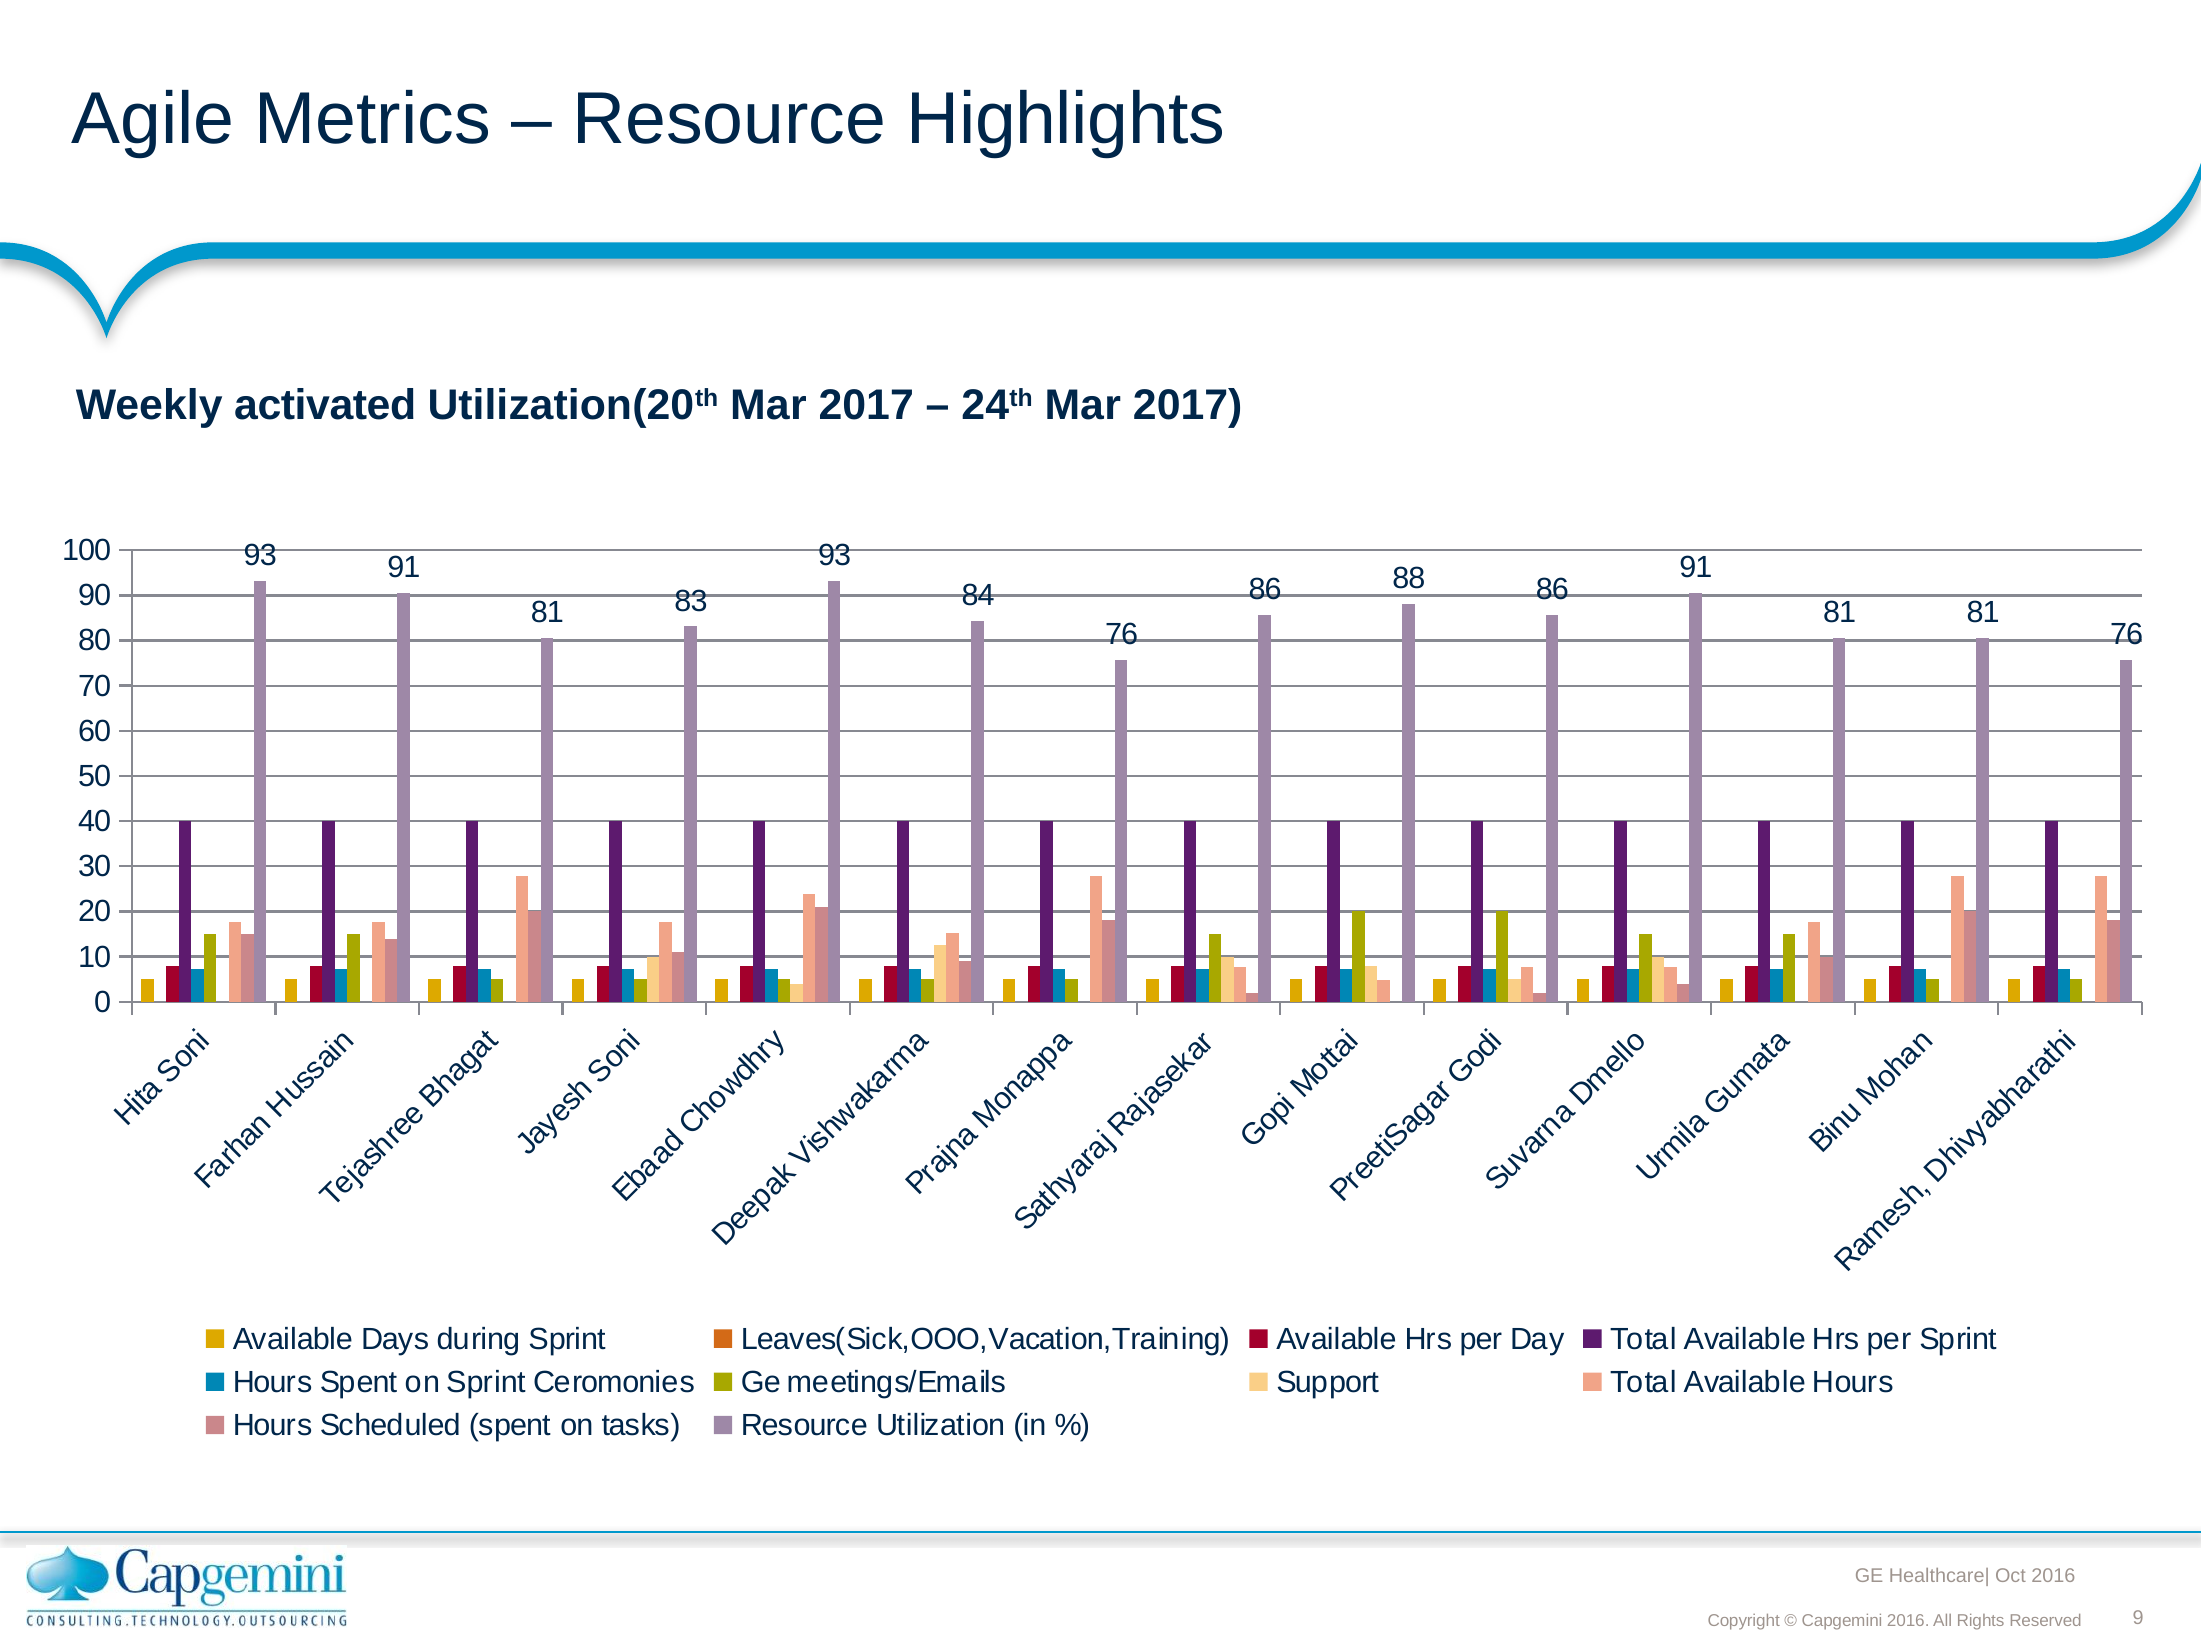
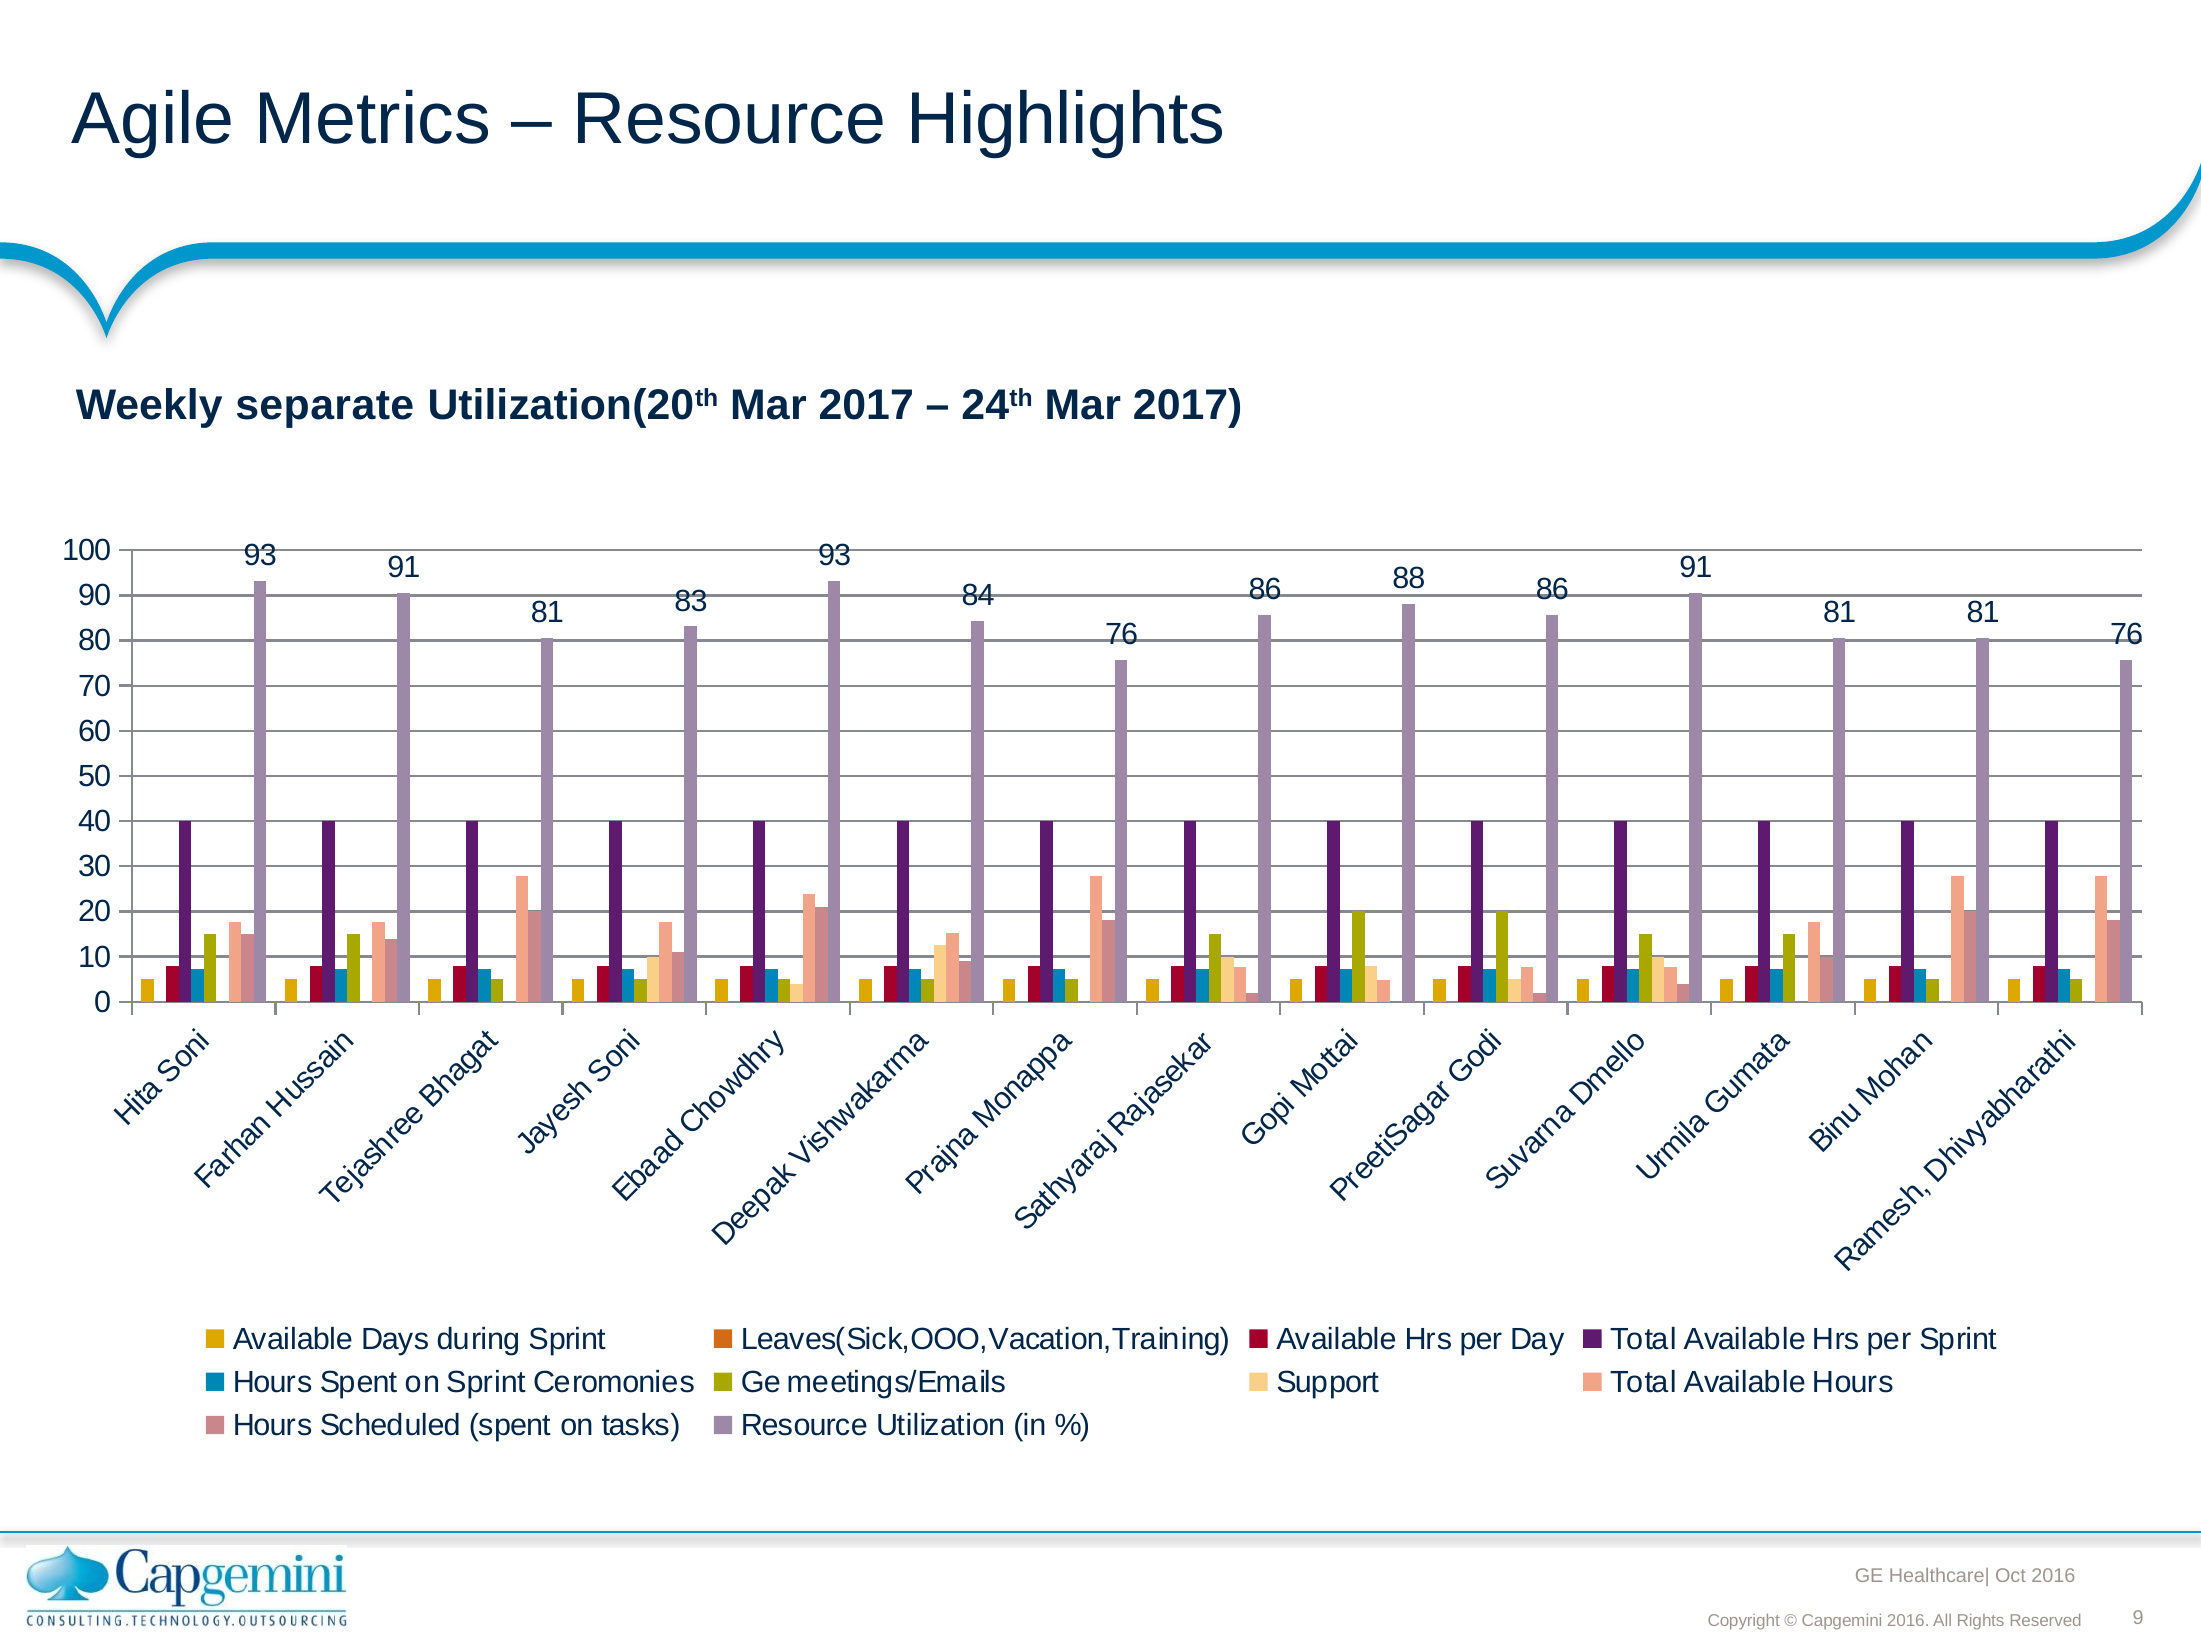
activated: activated -> separate (325, 406)
